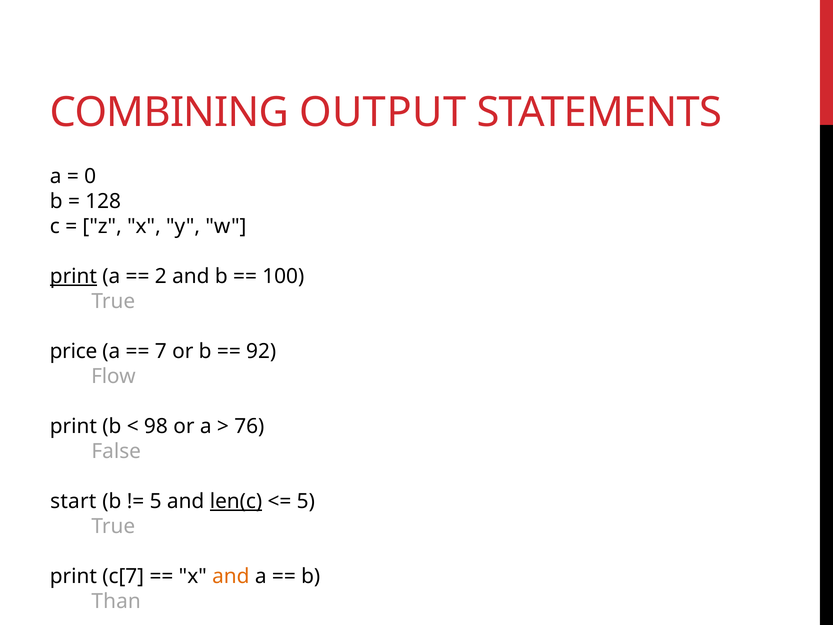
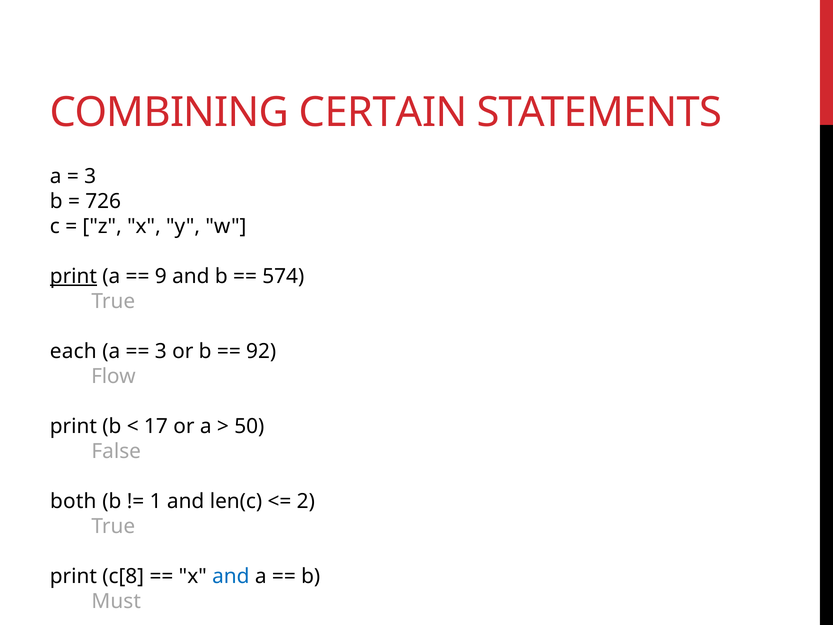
OUTPUT: OUTPUT -> CERTAIN (383, 113)
0: 0 -> 3 (90, 176)
128: 128 -> 726 (103, 201)
2: 2 -> 9 (161, 276)
100: 100 -> 574 (283, 276)
price: price -> each (73, 351)
7: 7 -> 3 (161, 351)
98: 98 -> 17 (156, 426)
76: 76 -> 50 (249, 426)
start: start -> both (73, 501)
5: 5 -> 1 (156, 501)
len(c underline: present -> none (236, 501)
5: 5 -> 2 (306, 501)
c[7: c[7 -> c[8 (123, 576)
and colour: orange -> blue (231, 576)
Than: Than -> Must (116, 601)
